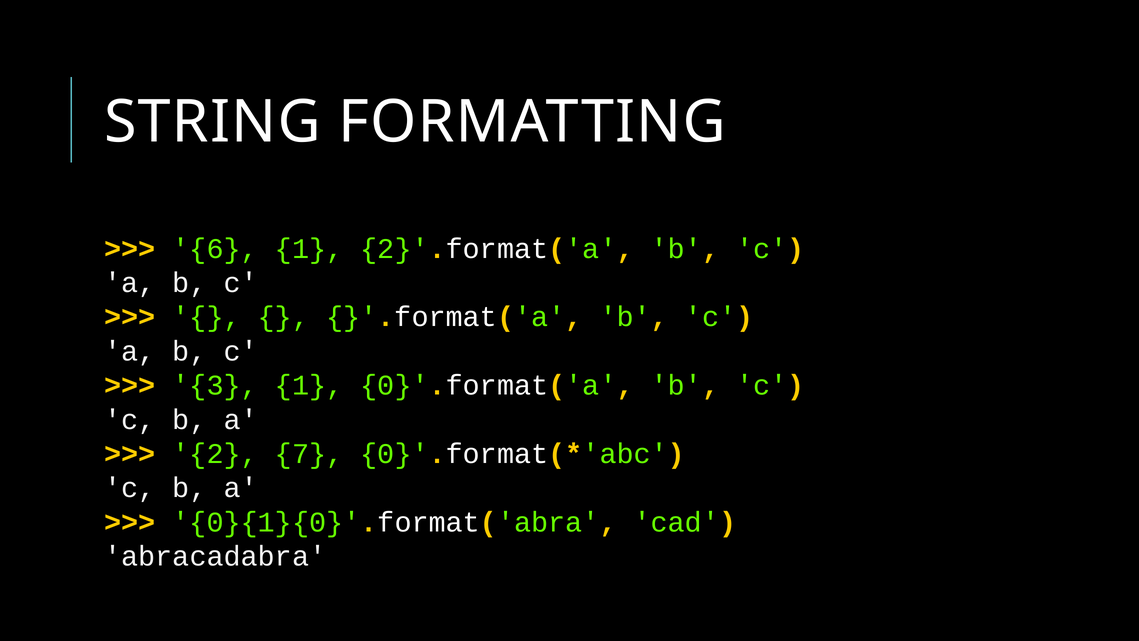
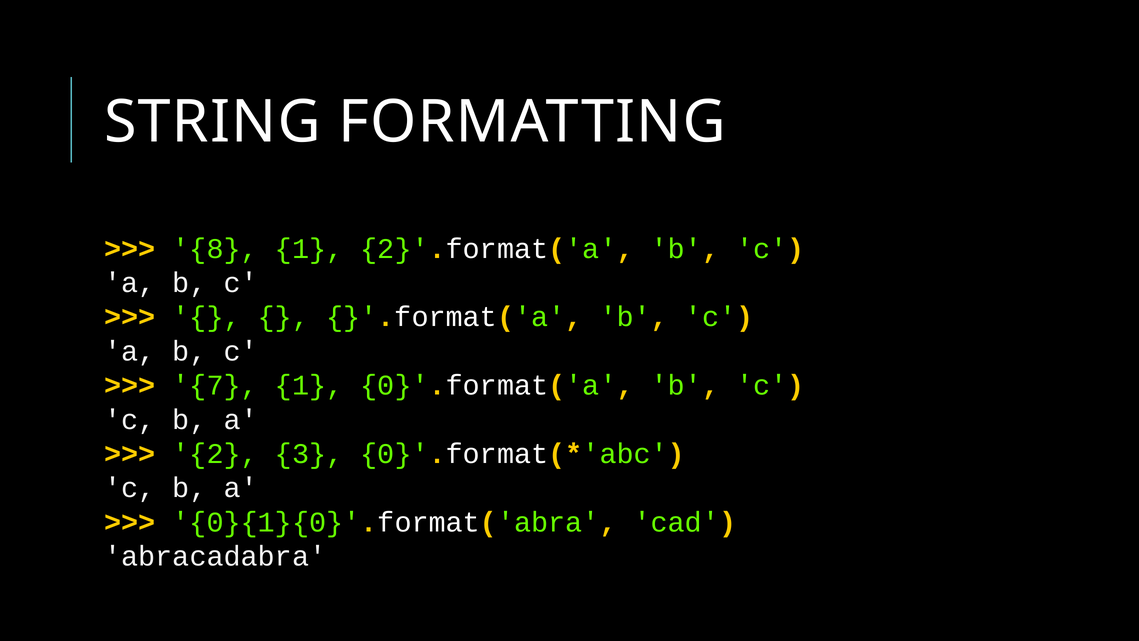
6: 6 -> 8 (215, 249)
3: 3 -> 7 (215, 385)
7: 7 -> 3 (309, 454)
